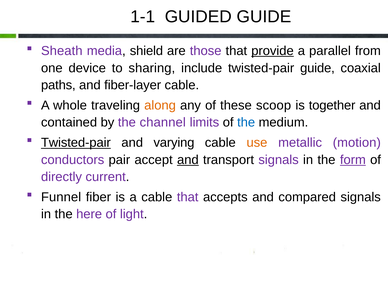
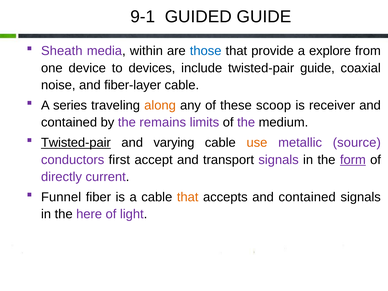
1-1: 1-1 -> 9-1 (143, 17)
shield: shield -> within (146, 51)
those colour: purple -> blue (206, 51)
provide underline: present -> none (272, 51)
parallel: parallel -> explore (330, 51)
sharing: sharing -> devices (152, 68)
paths: paths -> noise (58, 85)
whole: whole -> series (70, 105)
together: together -> receiver (332, 105)
channel: channel -> remains (163, 122)
the colour: blue -> purple (246, 122)
motion: motion -> source (357, 143)
pair: pair -> first (119, 160)
and underline: present -> none (188, 160)
that colour: purple -> orange (188, 197)
accepts and compared: compared -> contained (307, 197)
